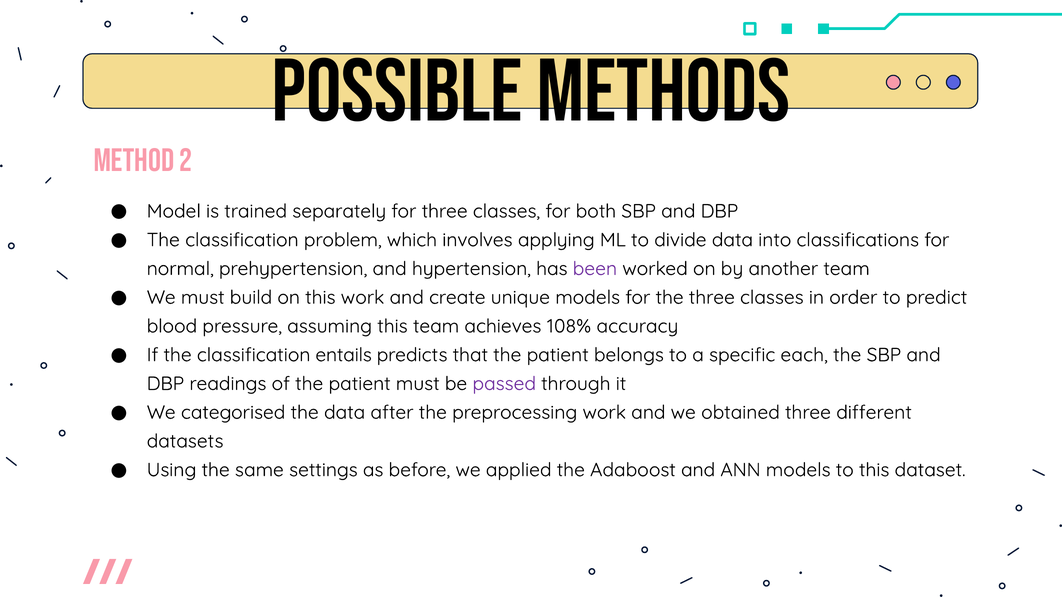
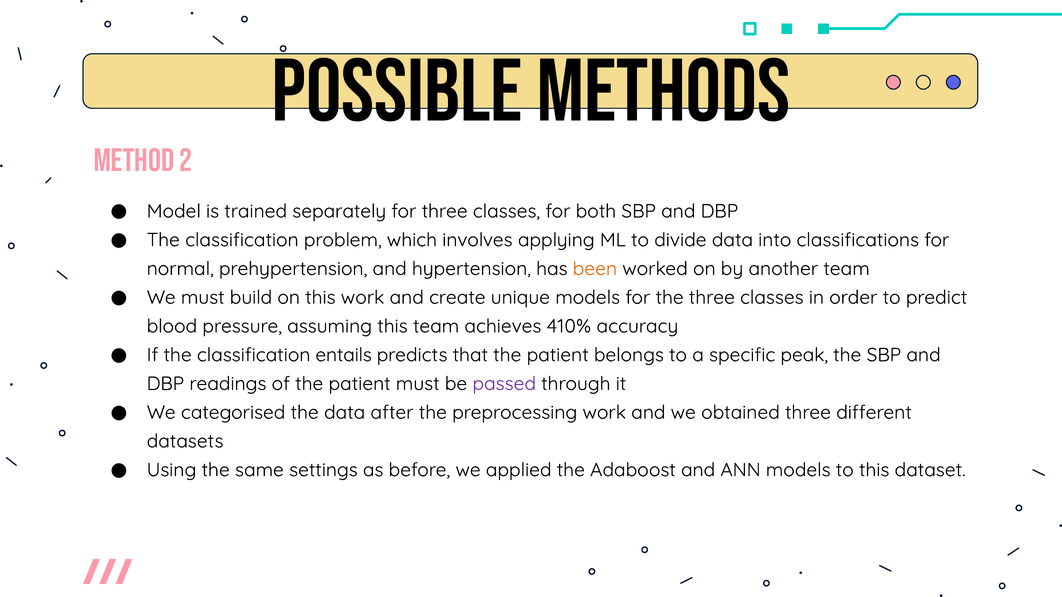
been colour: purple -> orange (595, 269)
108%: 108% -> 410% (569, 326)
each: each -> peak (804, 355)
